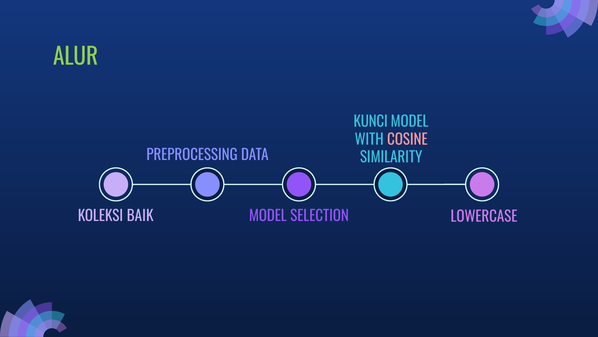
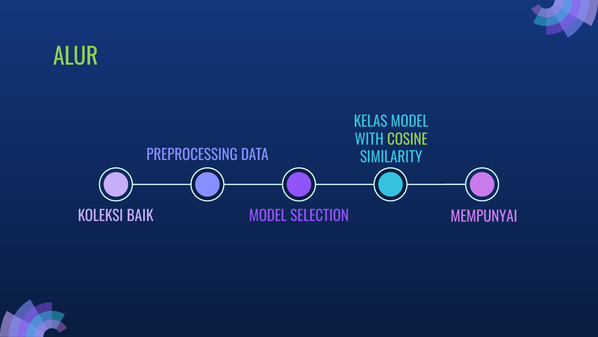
KUNCI: KUNCI -> KELAS (371, 122)
COSINE colour: pink -> light green (407, 139)
LOWERCASE: LOWERCASE -> MEMPUNYAI (484, 216)
